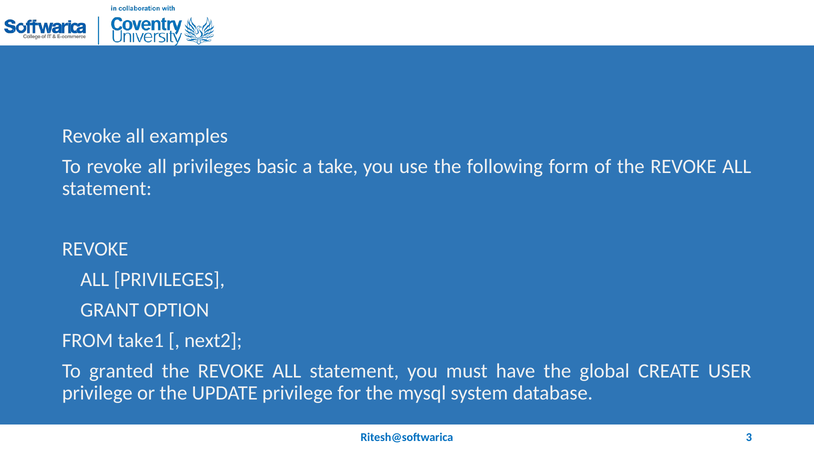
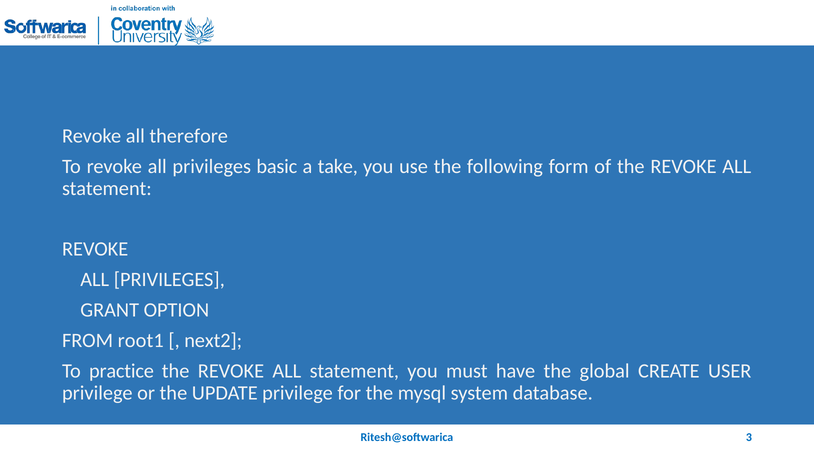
examples: examples -> therefore (189, 136)
take1: take1 -> root1 (141, 340)
granted: granted -> practice (121, 371)
